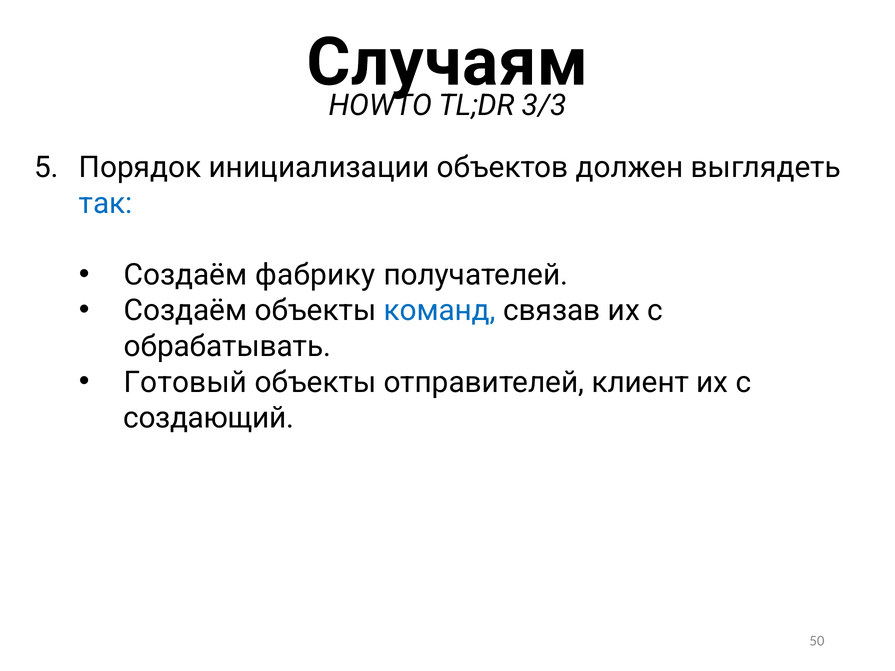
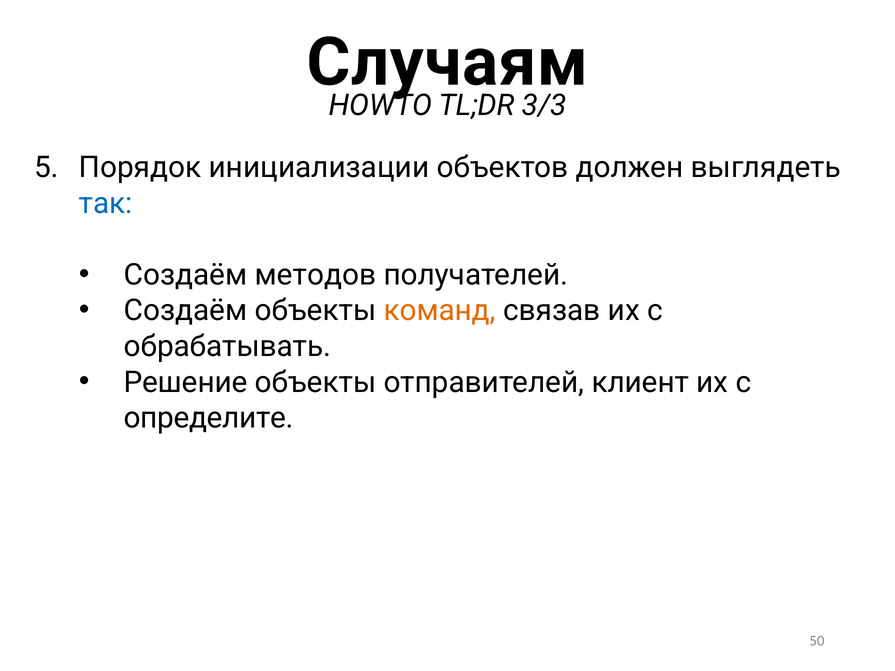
фабрику: фабрику -> методов (315, 275)
команд colour: blue -> orange (440, 311)
Готовый: Готовый -> Решение (186, 382)
создающий: создающий -> определите (209, 418)
